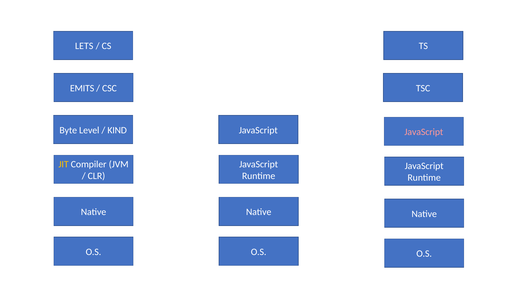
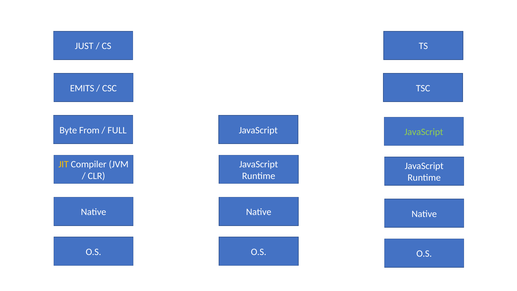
LETS: LETS -> JUST (84, 46)
Level: Level -> From (89, 130)
KIND: KIND -> FULL (117, 130)
JavaScript colour: pink -> light green (424, 132)
